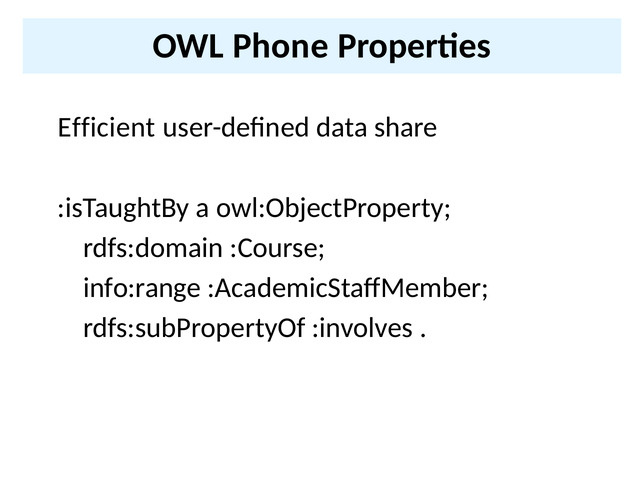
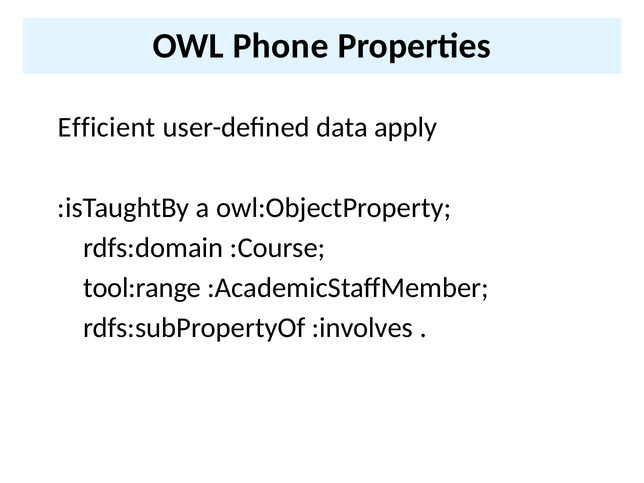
share: share -> apply (406, 127)
info:range: info:range -> tool:range (142, 288)
